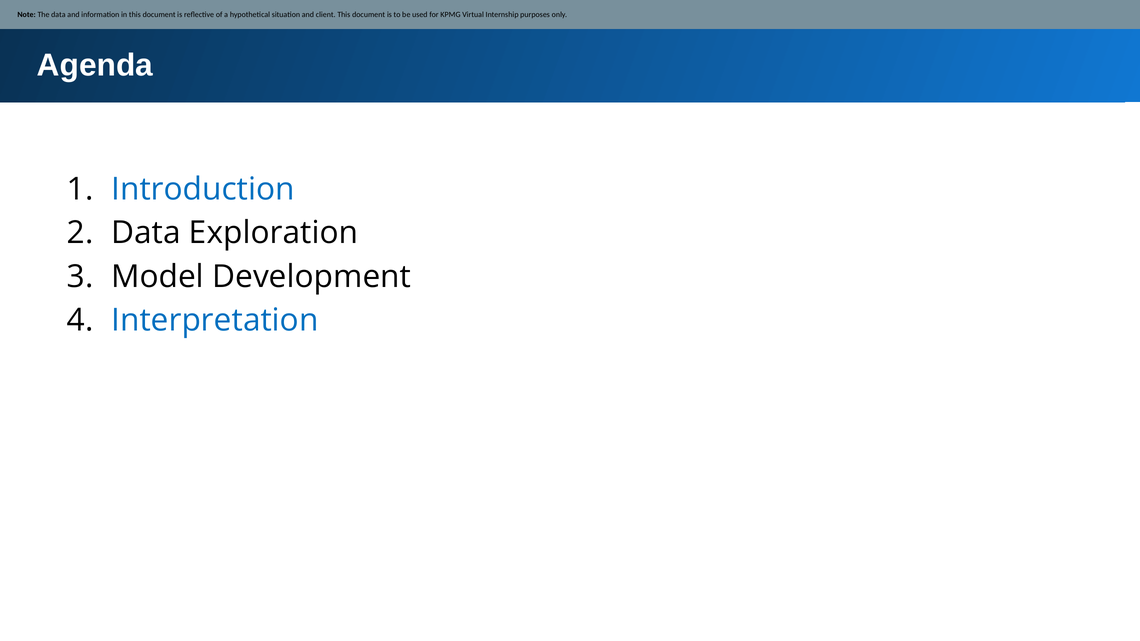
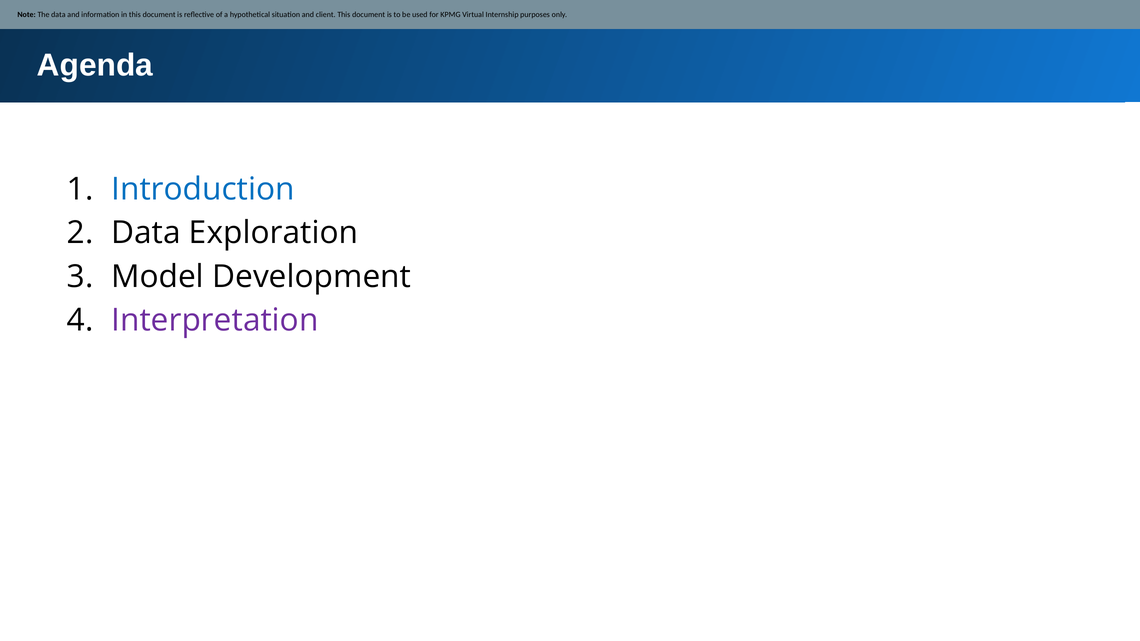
Interpretation colour: blue -> purple (215, 320)
